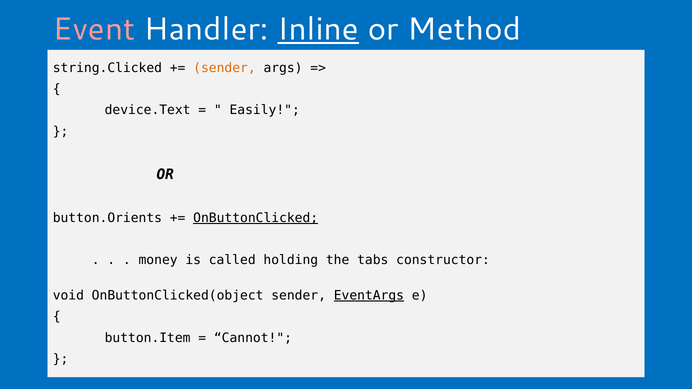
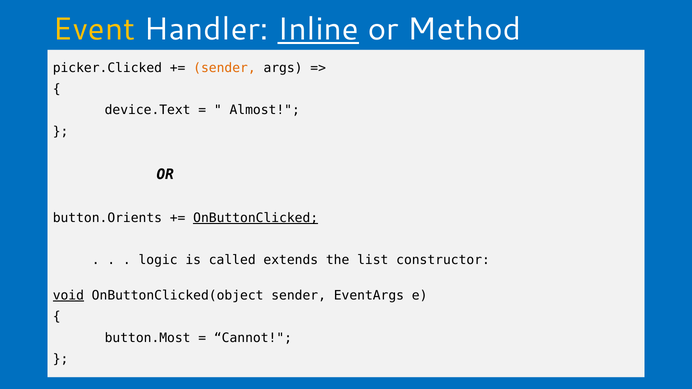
Event colour: pink -> yellow (94, 29)
string.Clicked: string.Clicked -> picker.Clicked (107, 68)
Easily: Easily -> Almost (265, 110)
money: money -> logic (158, 260)
holding: holding -> extends (291, 260)
tabs: tabs -> list (373, 260)
void underline: none -> present (68, 296)
EventArgs underline: present -> none (369, 296)
button.Item: button.Item -> button.Most (148, 338)
